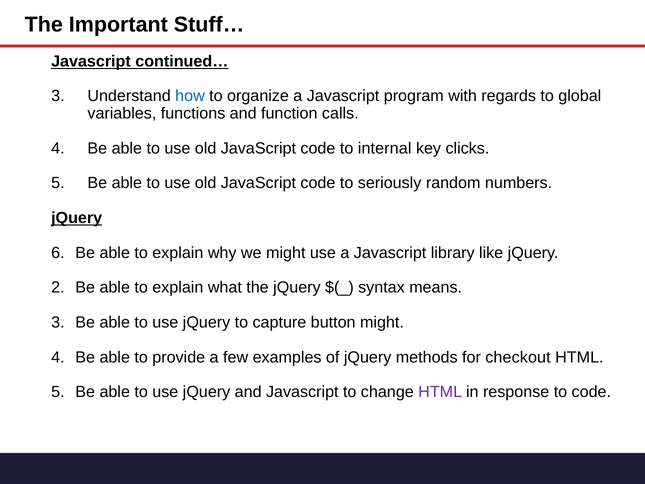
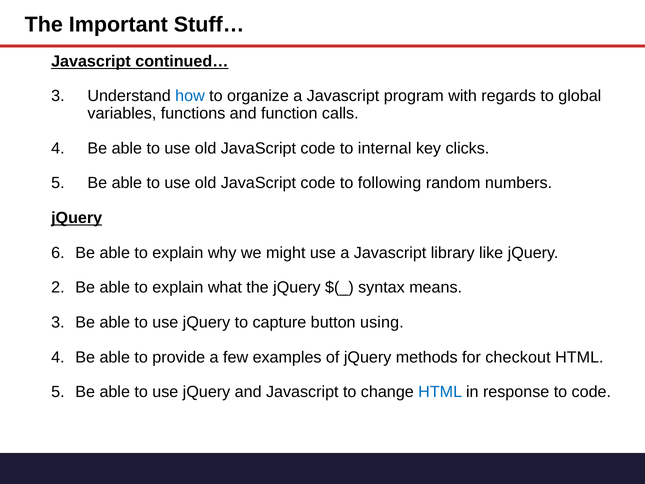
seriously: seriously -> following (390, 183)
button might: might -> using (382, 322)
HTML colour: purple -> blue (440, 392)
